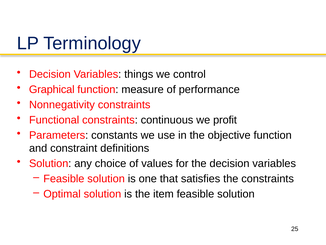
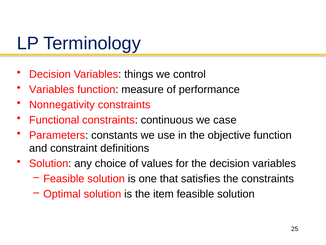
Graphical: Graphical -> Variables (52, 89)
profit: profit -> case (225, 120)
